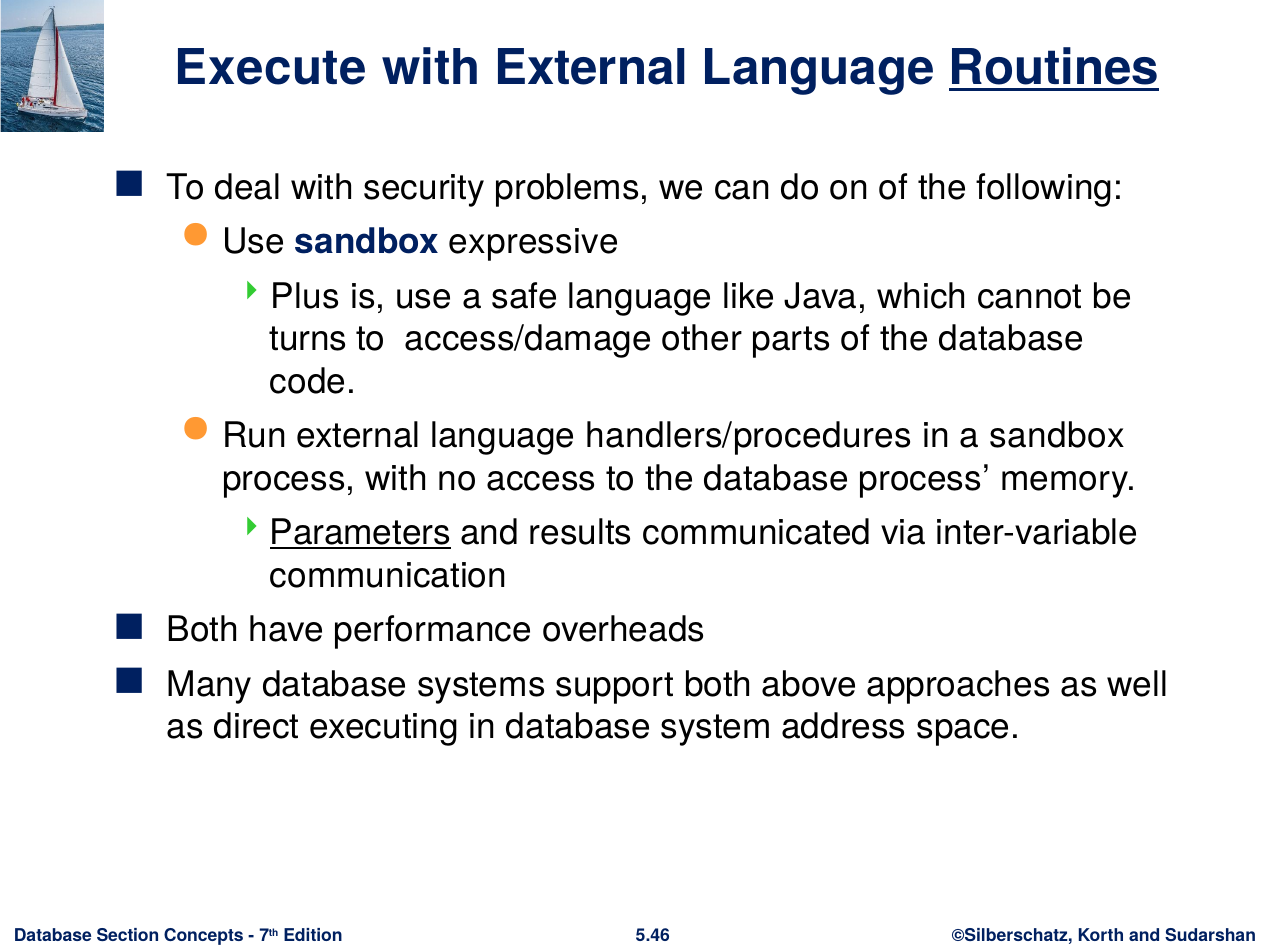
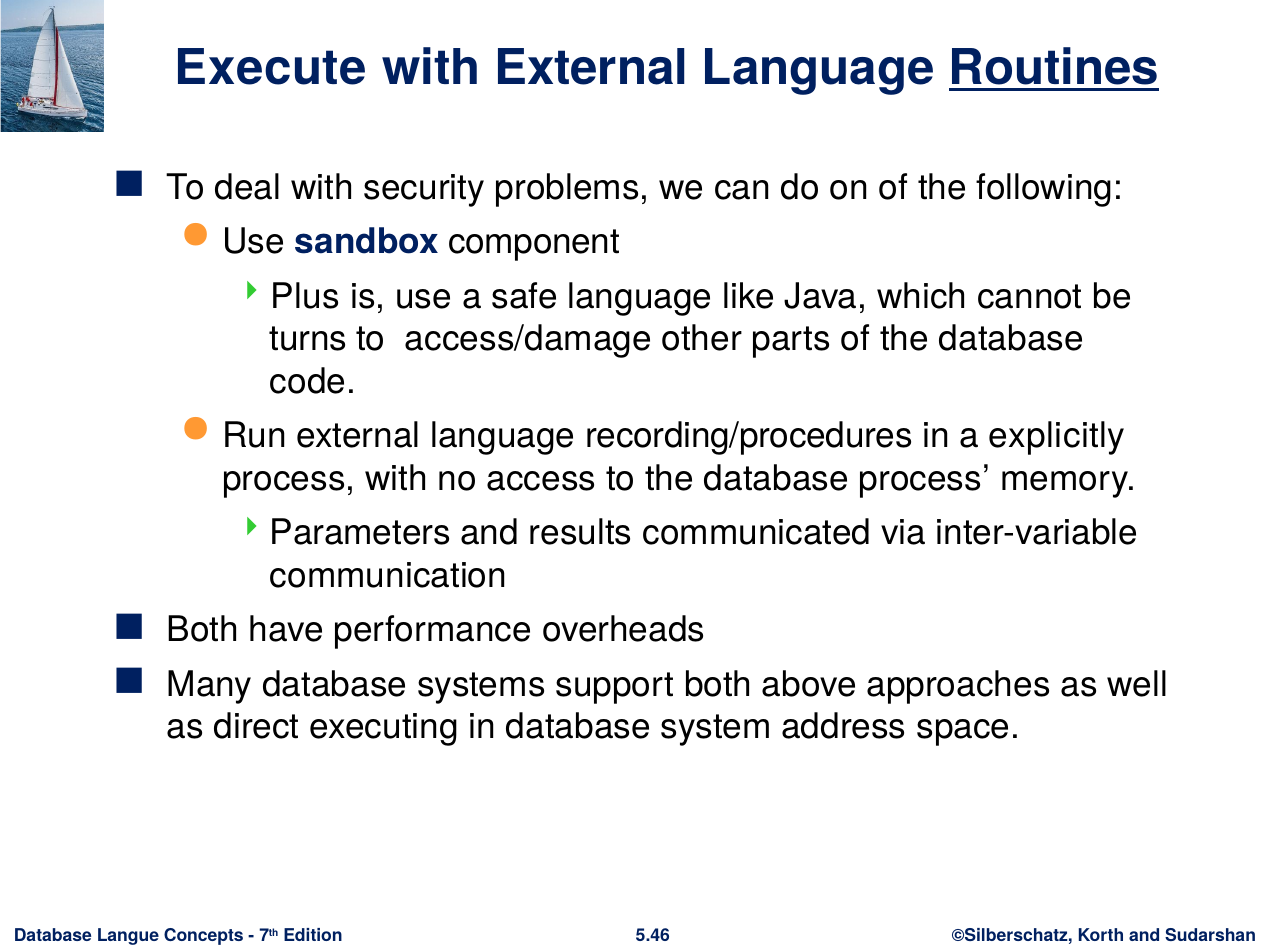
expressive: expressive -> component (534, 242)
handlers/procedures: handlers/procedures -> recording/procedures (749, 436)
a sandbox: sandbox -> explicitly (1057, 436)
Parameters underline: present -> none (360, 533)
Section: Section -> Langue (128, 936)
